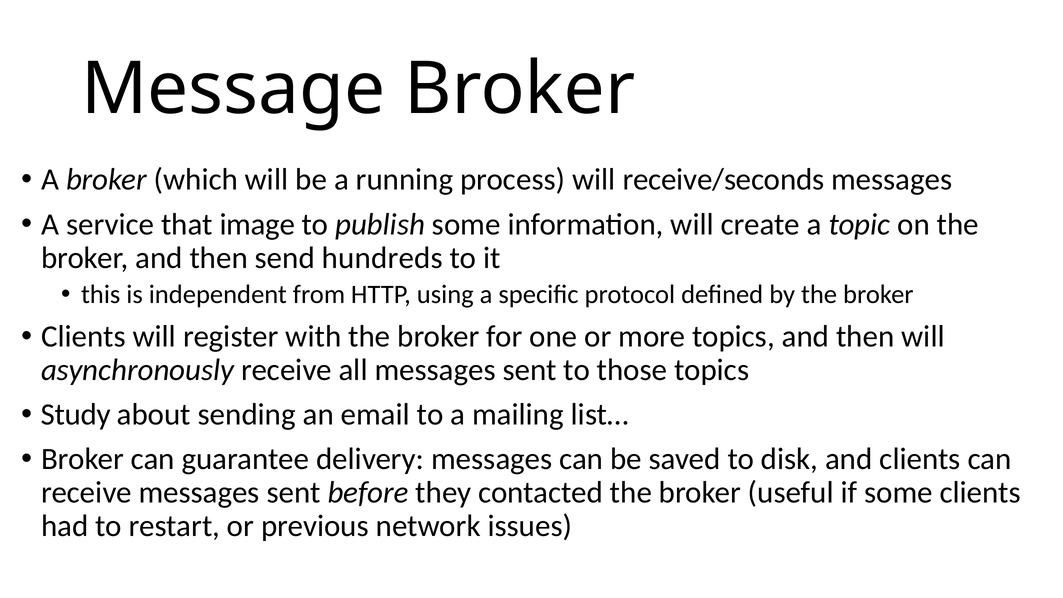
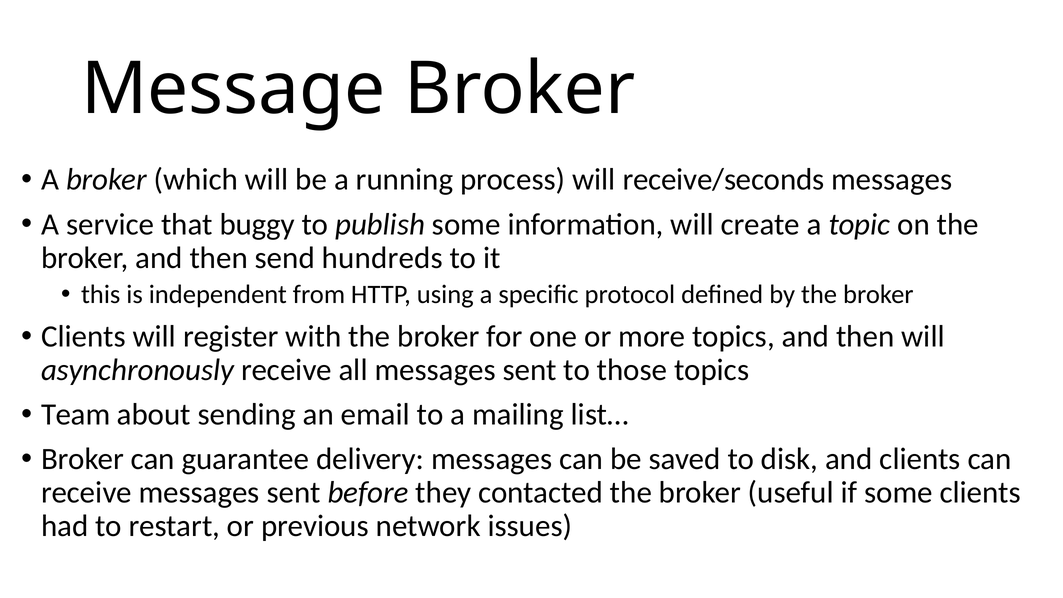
image: image -> buggy (257, 224)
Study: Study -> Team (76, 415)
